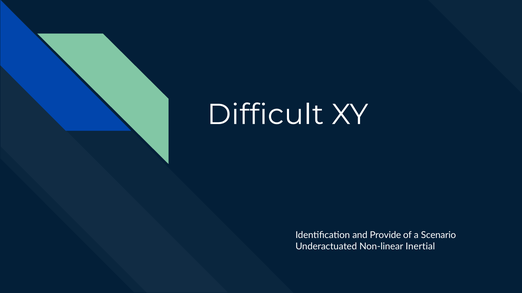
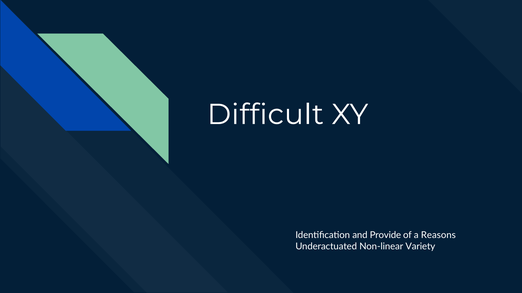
Scenario: Scenario -> Reasons (438, 236)
Inertial: Inertial -> Variety (420, 247)
